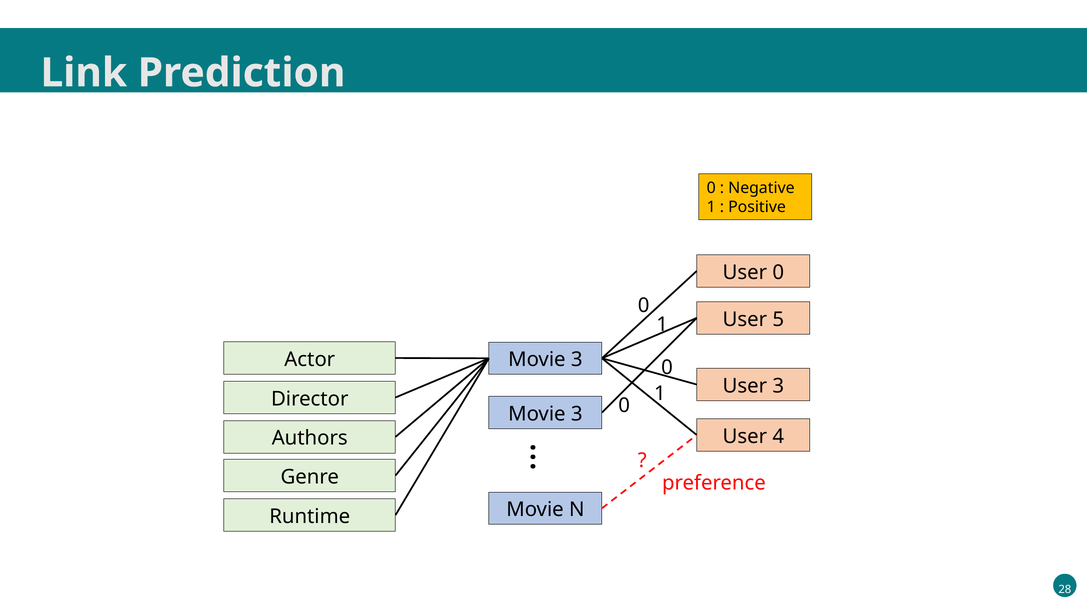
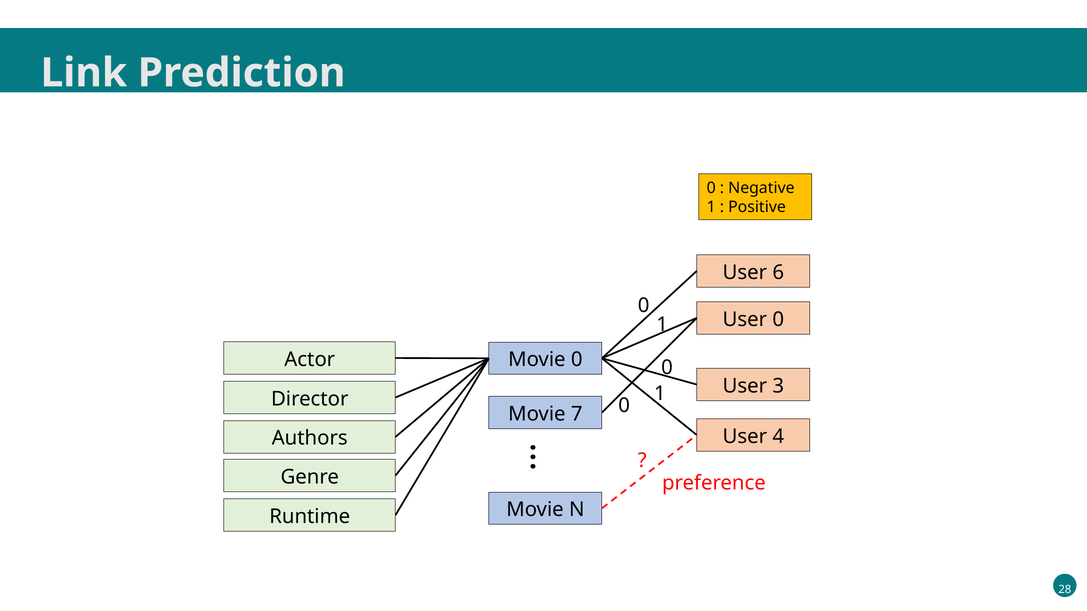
User 0: 0 -> 6 (778, 273)
User 5: 5 -> 0 (778, 320)
3: 3 -> 0 (577, 360)
3: 3 -> 7 (577, 414)
